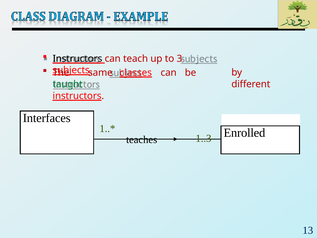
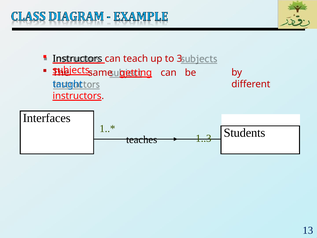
classes: classes -> getting (136, 72)
taught colour: green -> blue (68, 84)
Enrolled: Enrolled -> Students (244, 133)
